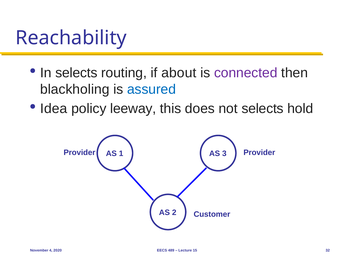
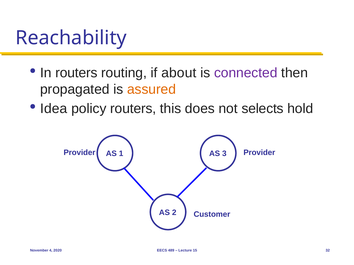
In selects: selects -> routers (76, 73)
blackholing: blackholing -> propagated (75, 89)
assured colour: blue -> orange (151, 89)
policy leeway: leeway -> routers (133, 109)
